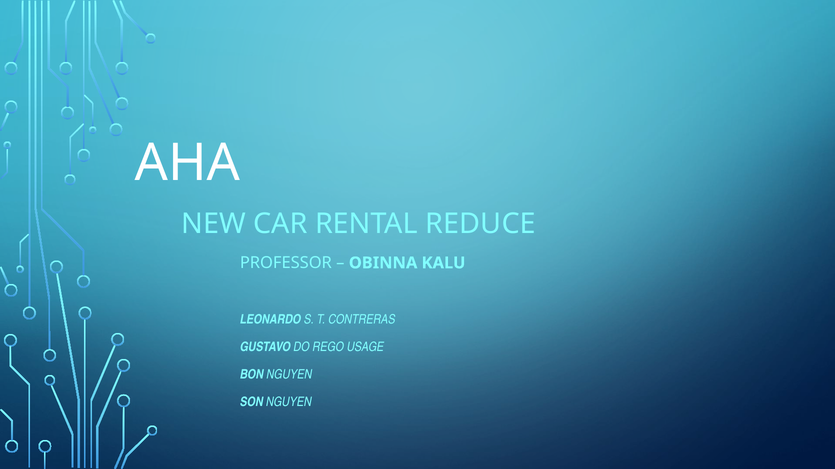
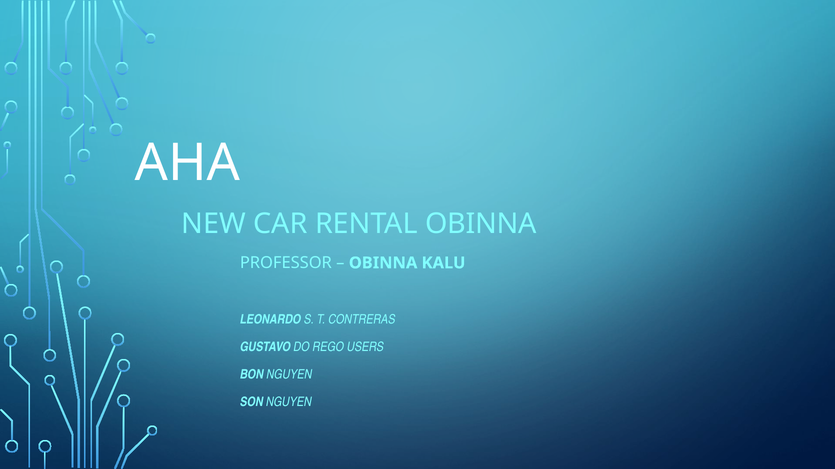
RENTAL REDUCE: REDUCE -> OBINNA (481, 224)
USAGE: USAGE -> USERS (365, 348)
